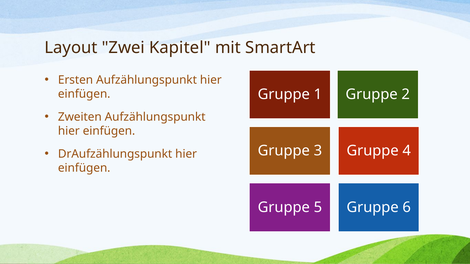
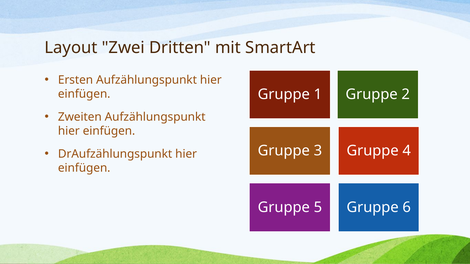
Kapitel: Kapitel -> Dritten (180, 48)
